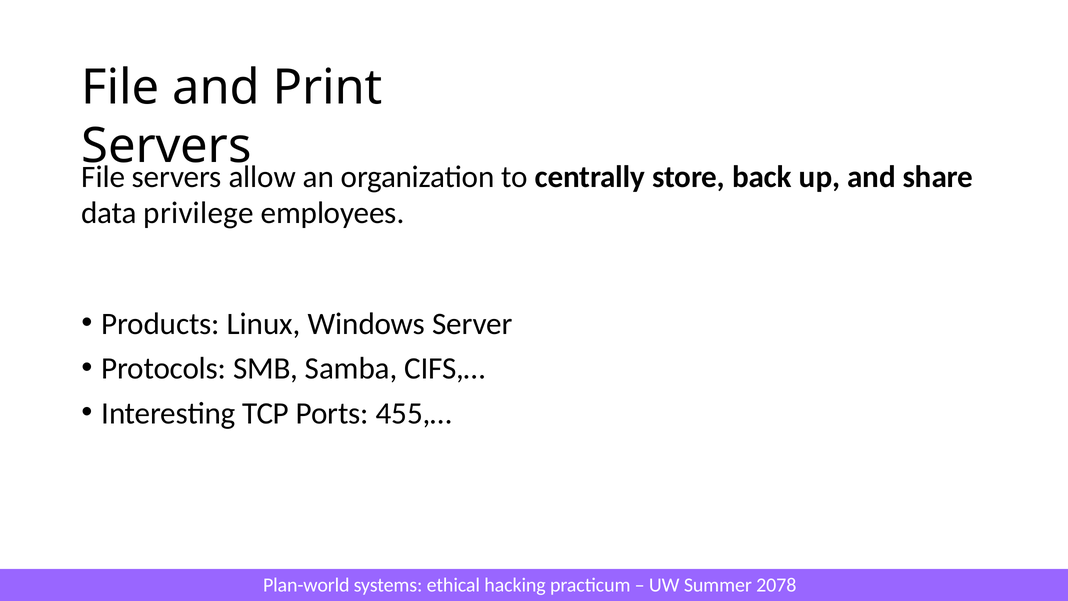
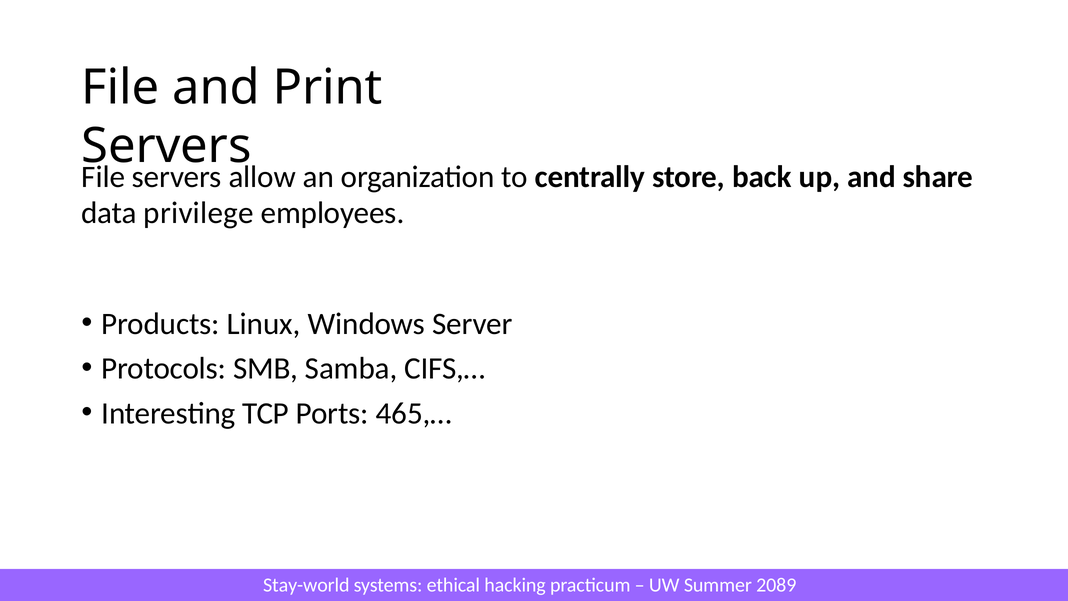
455,…: 455,… -> 465,… (414, 413)
Plan-world: Plan-world -> Stay-world (306, 585)
2078: 2078 -> 2089 (776, 585)
